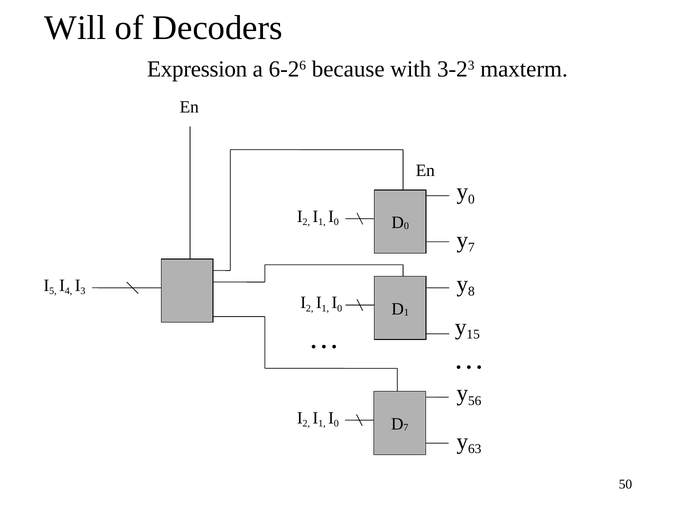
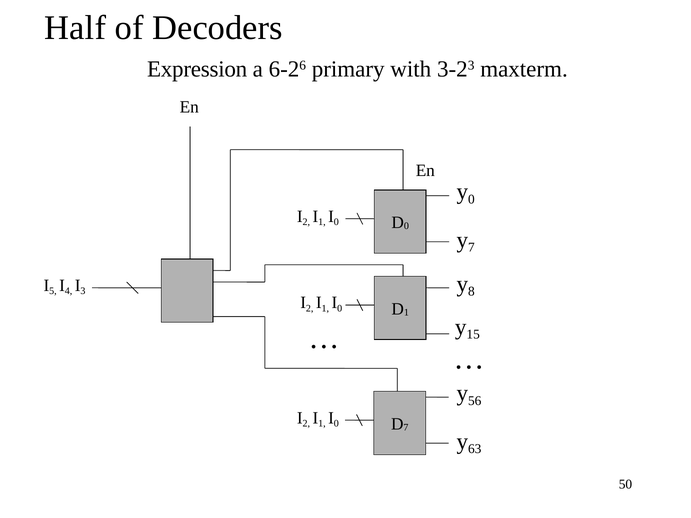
Will: Will -> Half (75, 28)
because: because -> primary (348, 69)
